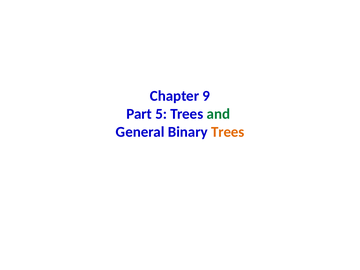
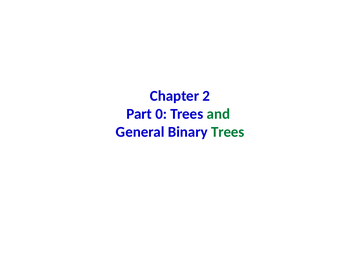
9: 9 -> 2 (206, 96)
5: 5 -> 0 (161, 114)
Trees colour: orange -> green (228, 132)
